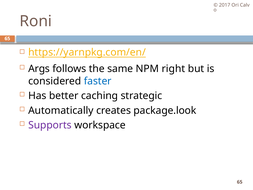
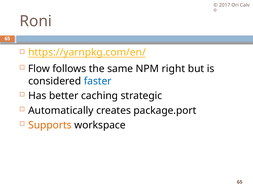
Args: Args -> Flow (39, 69)
package.look: package.look -> package.port (165, 110)
Supports colour: purple -> orange (50, 125)
